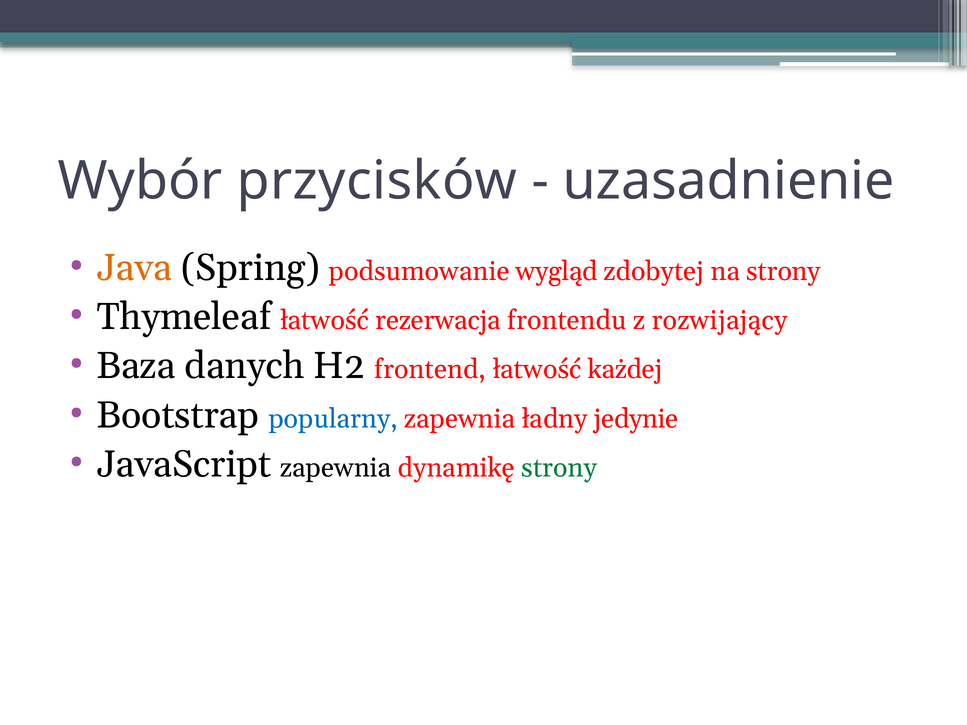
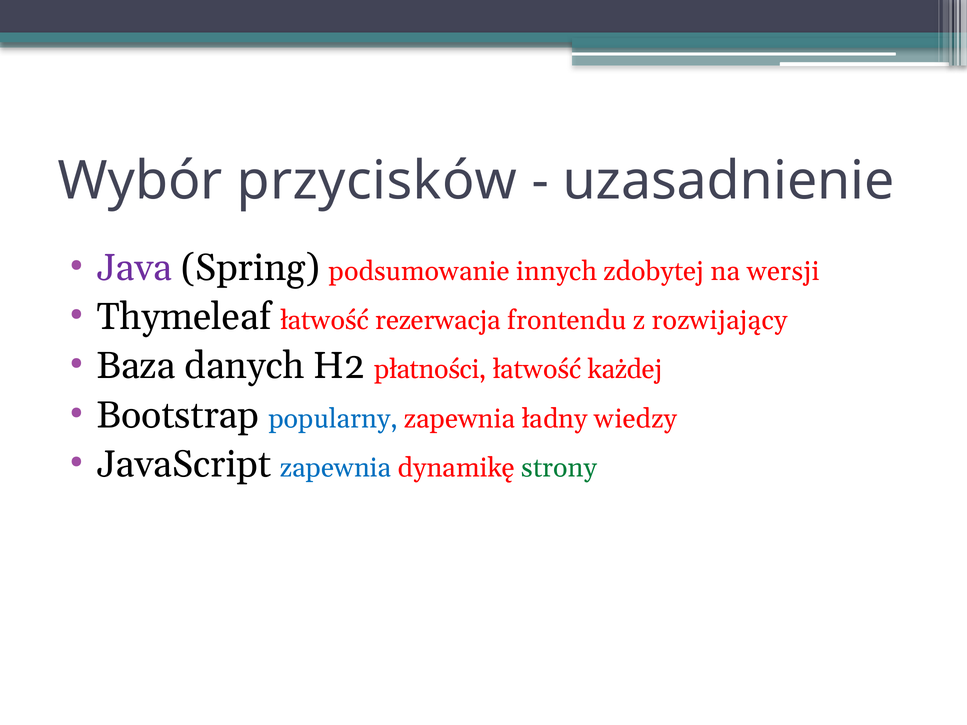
Java colour: orange -> purple (134, 268)
wygląd: wygląd -> innych (557, 271)
na strony: strony -> wersji (783, 271)
frontend: frontend -> płatności (430, 370)
jedynie: jedynie -> wiedzy (636, 419)
zapewnia colour: black -> blue (336, 468)
